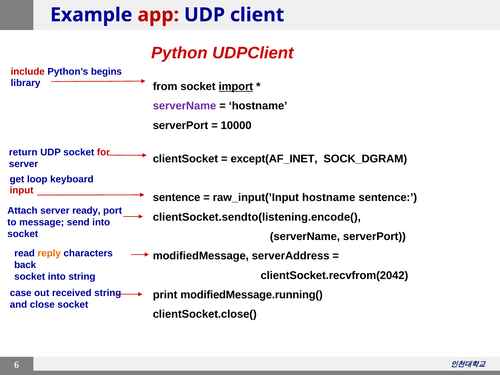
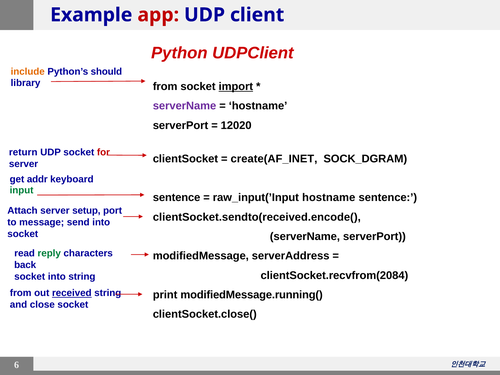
include colour: red -> orange (28, 72)
begins: begins -> should (106, 72)
10000: 10000 -> 12020 (236, 125)
except(AF_INET: except(AF_INET -> create(AF_INET (274, 159)
loop: loop -> addr (37, 179)
input colour: red -> green (22, 190)
ready: ready -> setup (86, 211)
clientSocket.sendto(listening.encode(: clientSocket.sendto(listening.encode( -> clientSocket.sendto(received.encode( (257, 217)
reply colour: orange -> green (49, 253)
clientSocket.recvfrom(2042: clientSocket.recvfrom(2042 -> clientSocket.recvfrom(2084 (334, 275)
case: case -> from (21, 293)
received underline: none -> present (72, 293)
